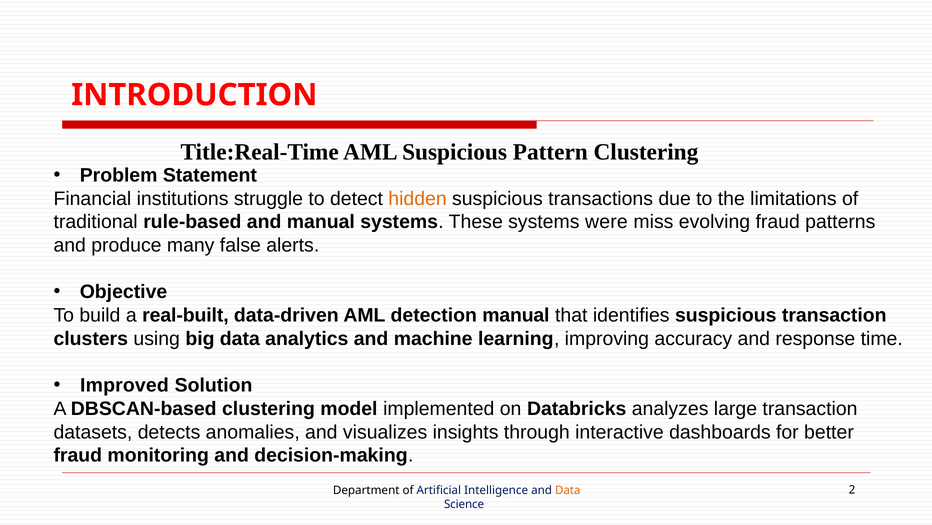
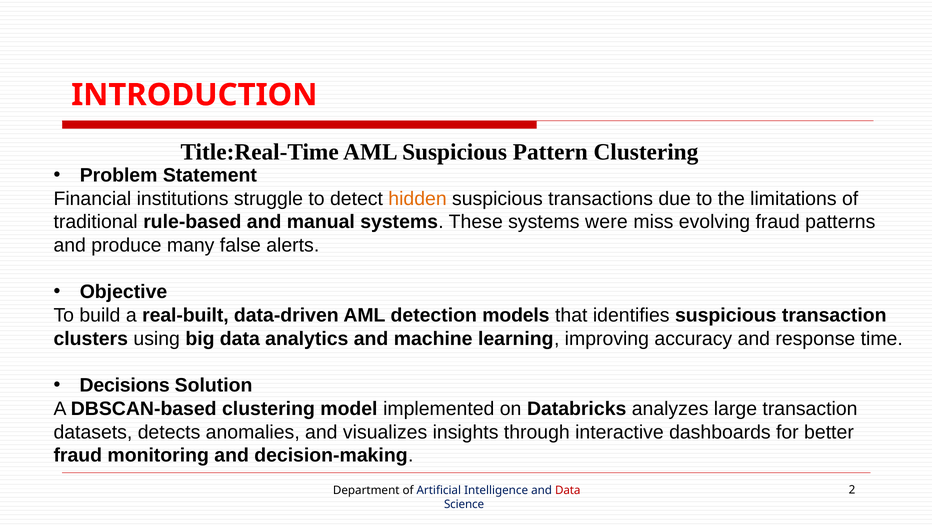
detection manual: manual -> models (516, 315)
Improved: Improved -> Decisions (125, 385)
Data colour: orange -> red (568, 490)
